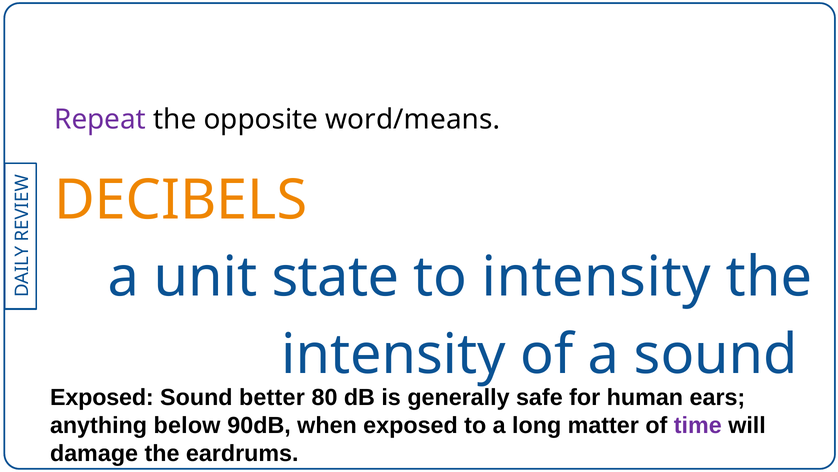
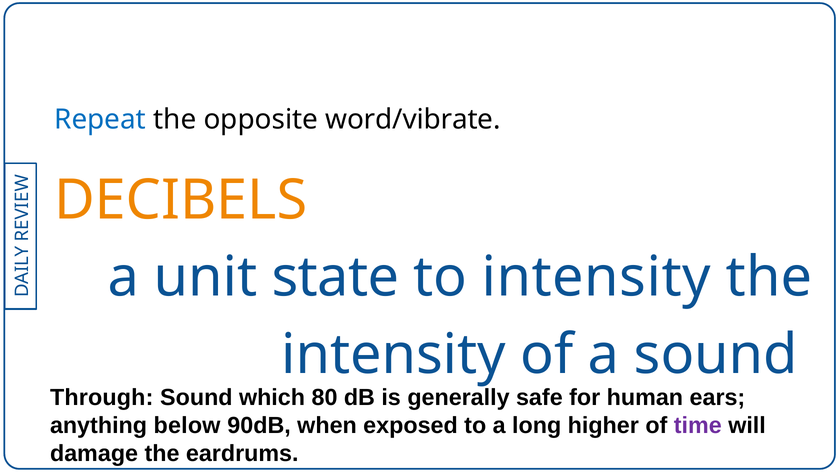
Repeat colour: purple -> blue (100, 119)
word/means: word/means -> word/vibrate (413, 119)
Exposed: Exposed -> Through (102, 397)
better: better -> which (272, 397)
matter: matter -> higher (603, 425)
